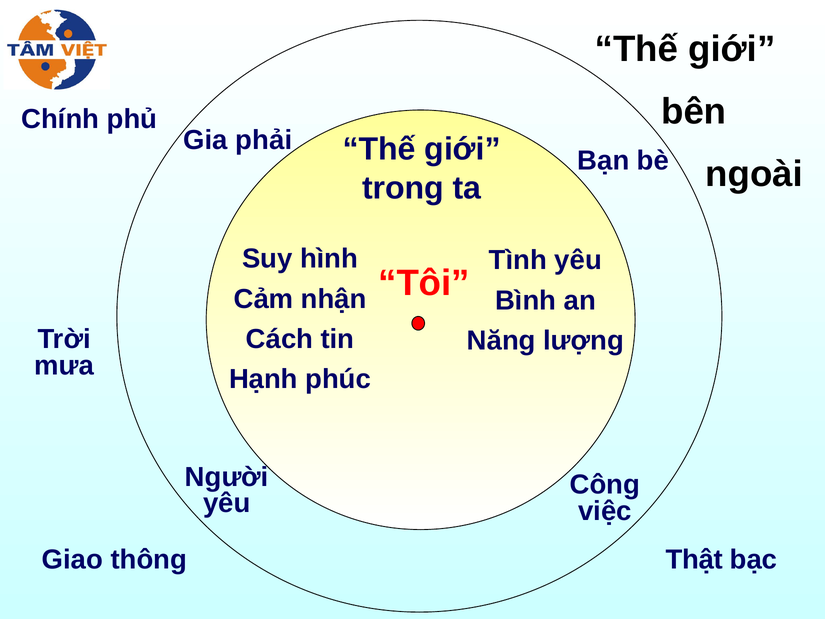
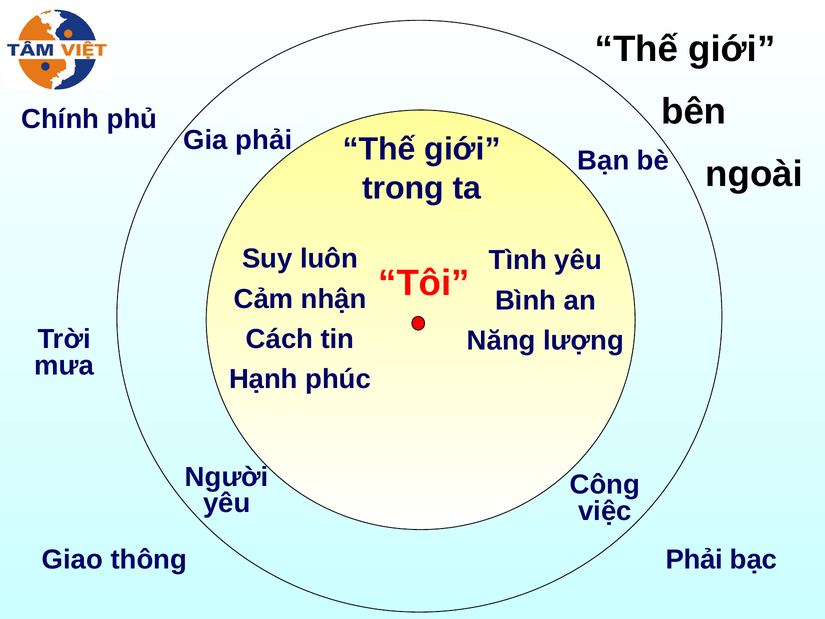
hình: hình -> luôn (329, 259)
Thật: Thật -> Phải (694, 559)
